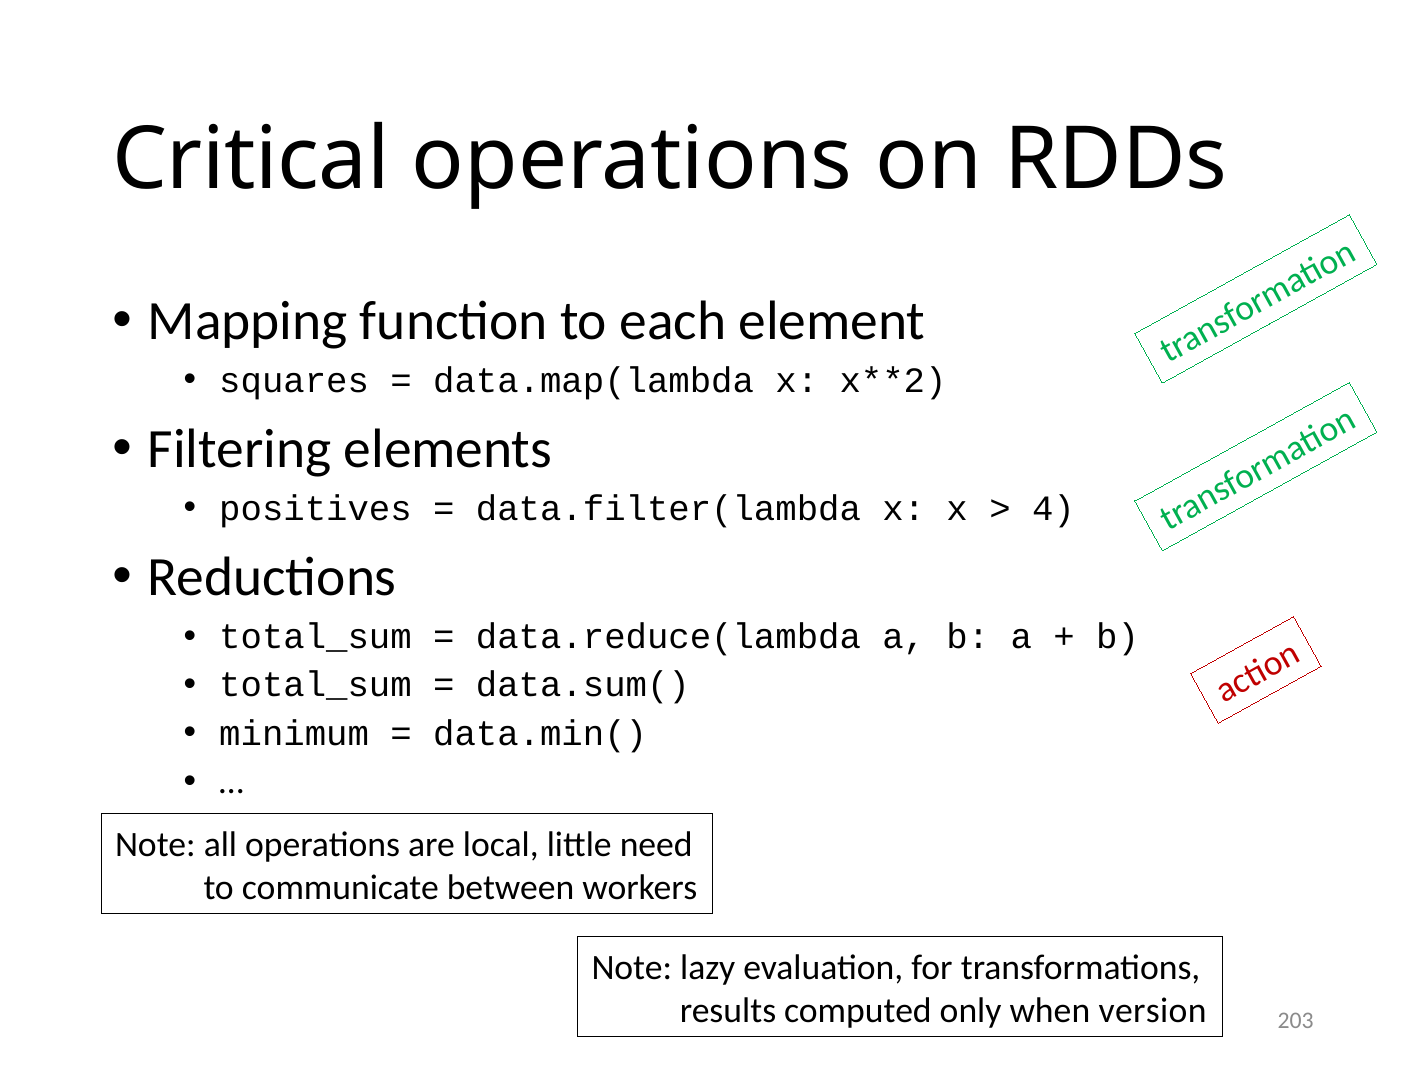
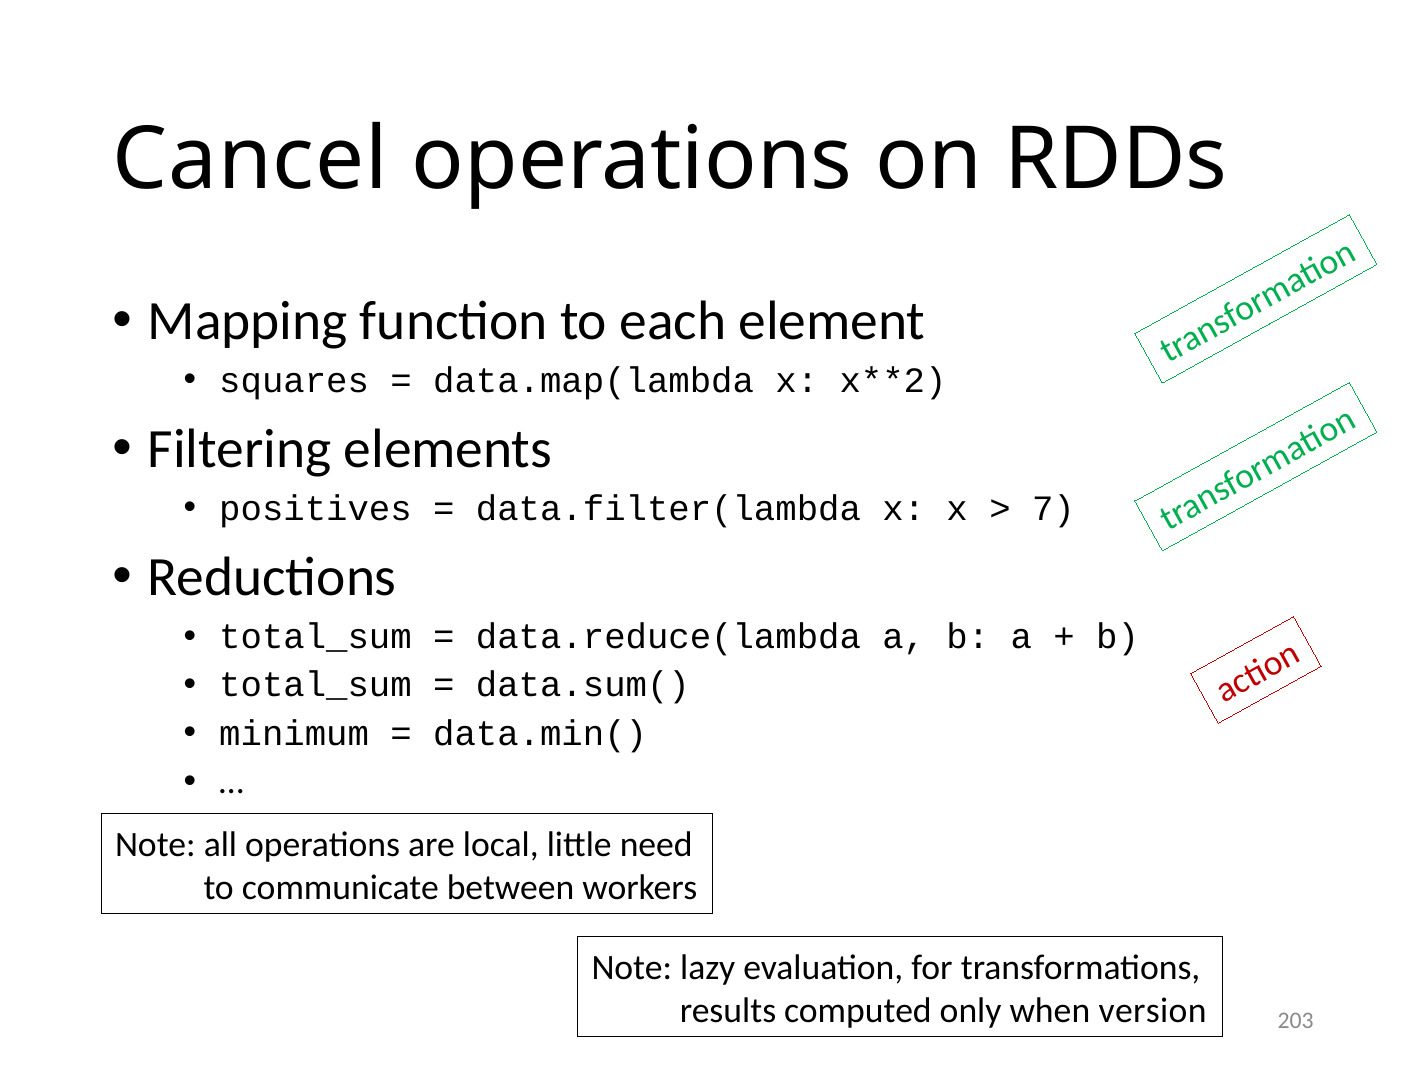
Critical: Critical -> Cancel (250, 160)
4: 4 -> 7 (1053, 509)
